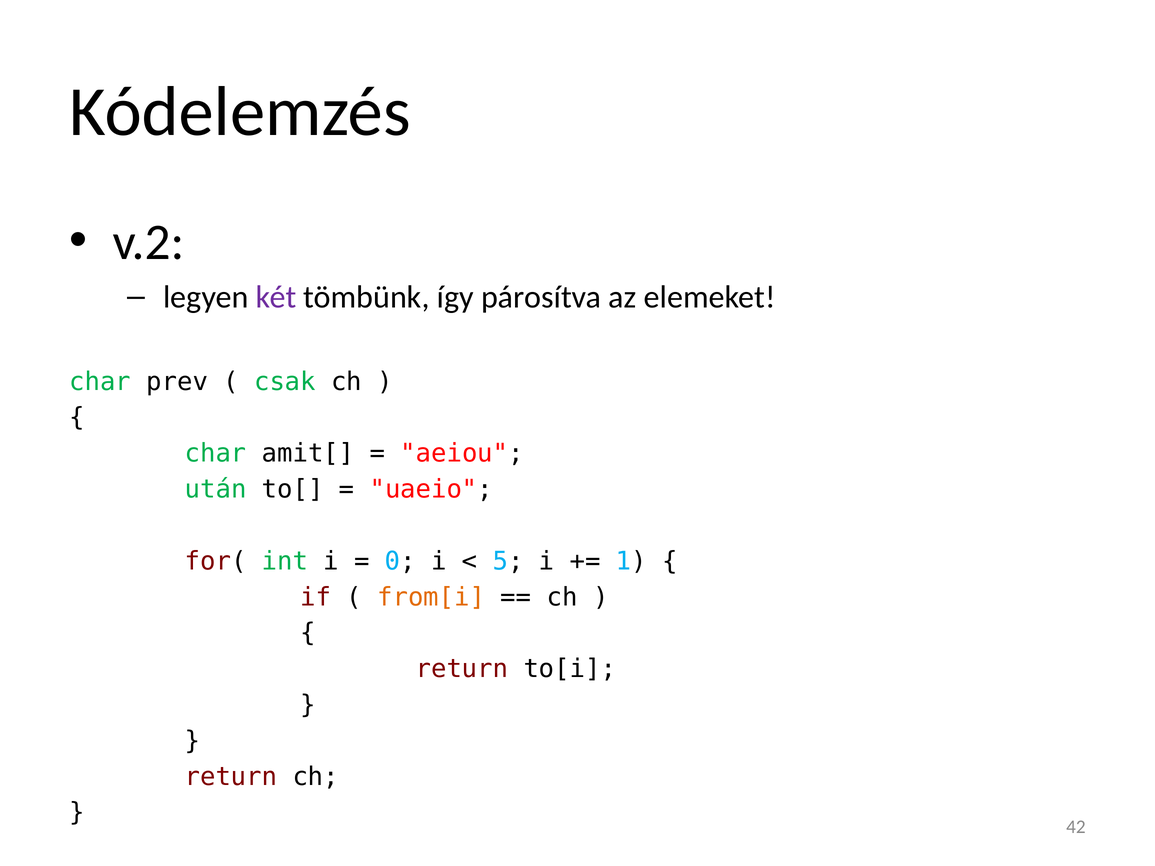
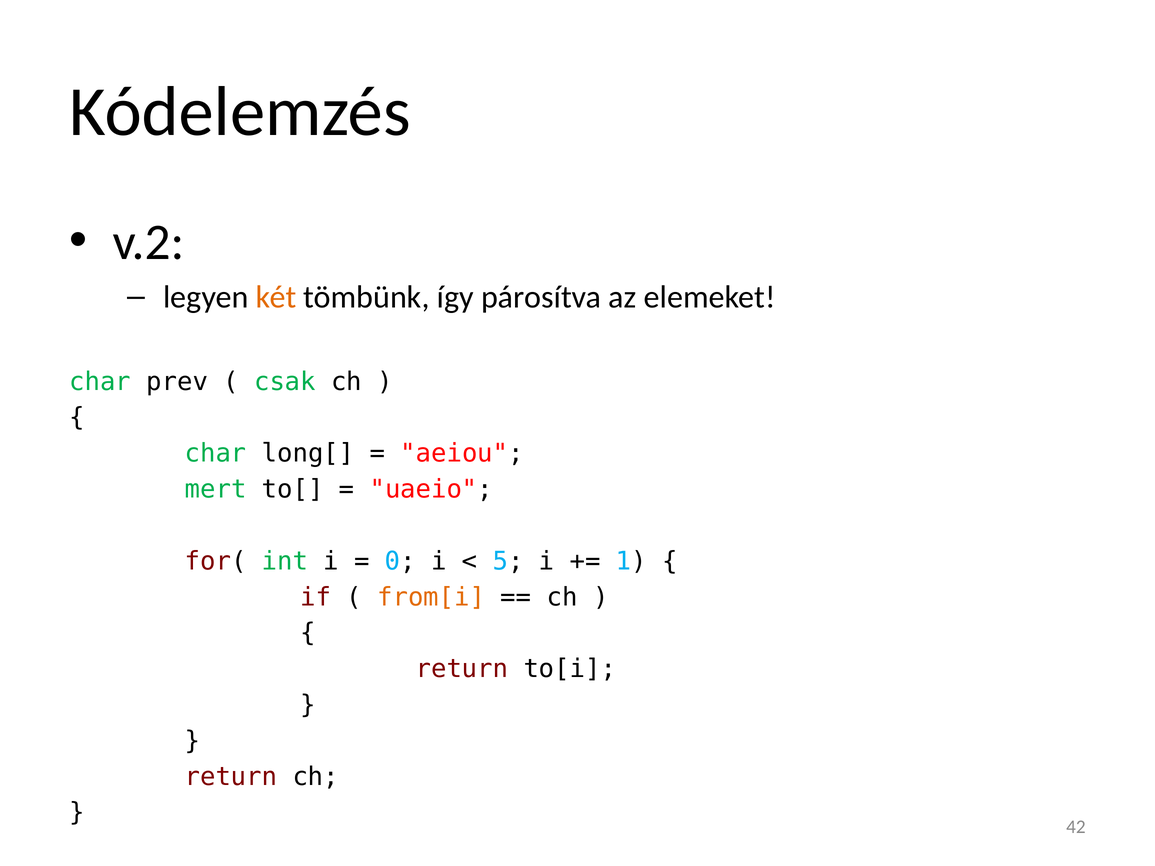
két colour: purple -> orange (276, 297)
amit[: amit[ -> long[ (308, 454)
után: után -> mert (216, 489)
